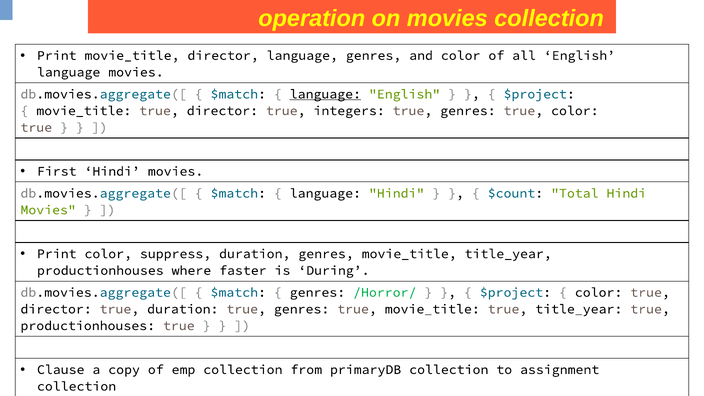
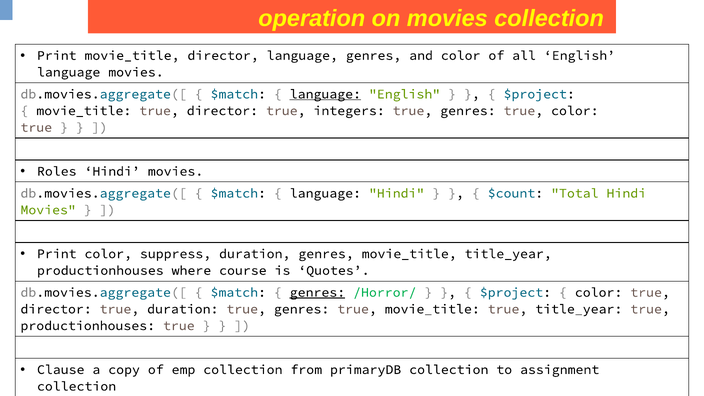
First: First -> Roles (57, 171)
faster: faster -> course (243, 270)
During: During -> Quotes (334, 270)
genres underline: none -> present (317, 292)
